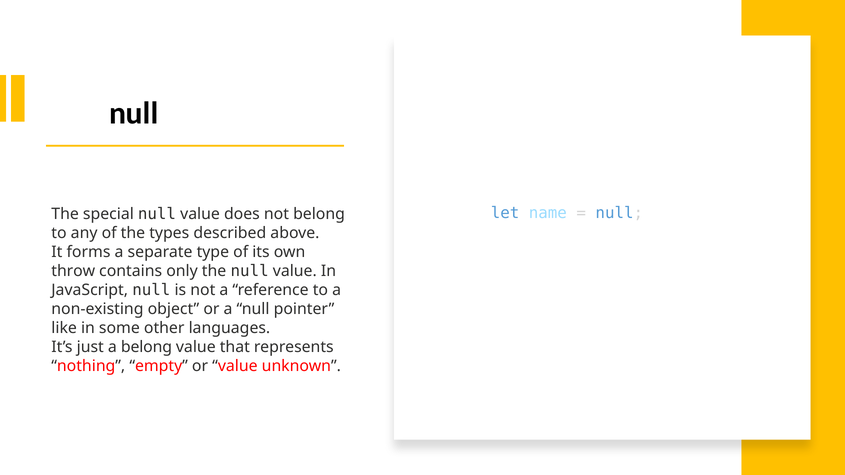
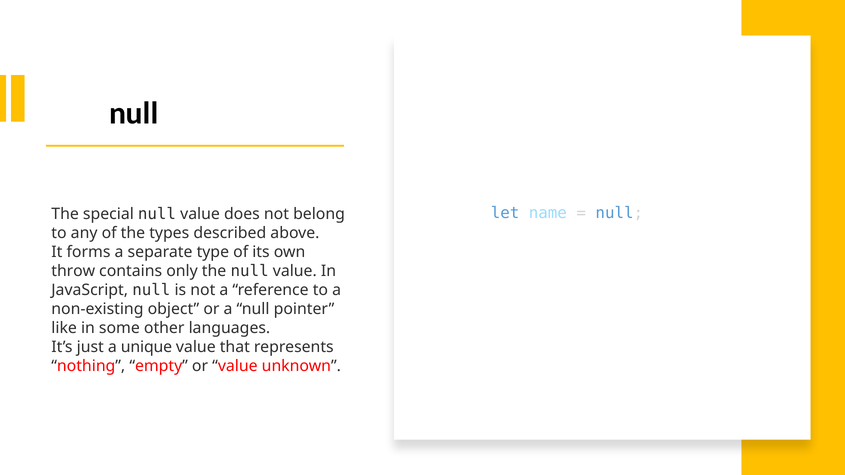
a belong: belong -> unique (147, 347)
